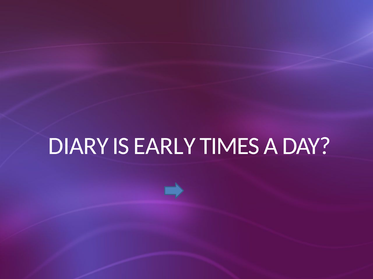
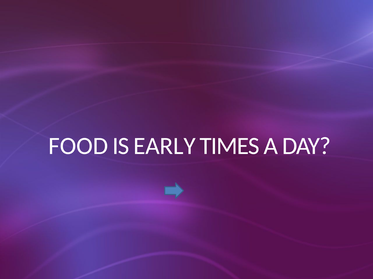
DIARY: DIARY -> FOOD (78, 146)
